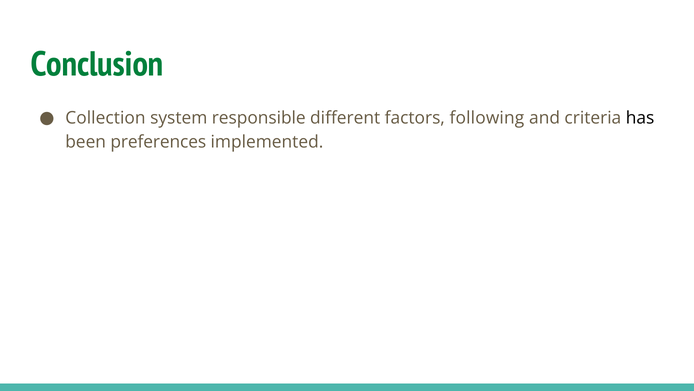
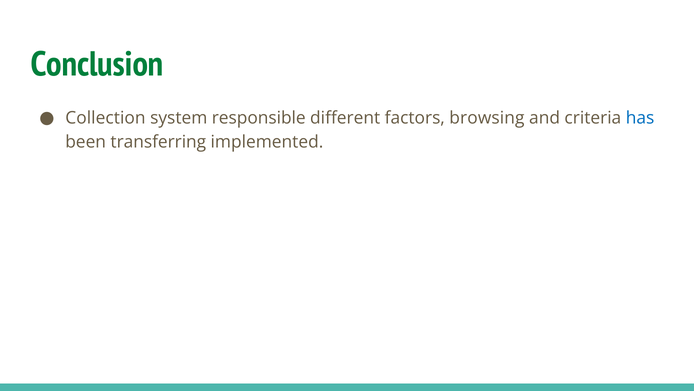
following: following -> browsing (487, 118)
has colour: black -> blue (640, 118)
preferences: preferences -> transferring (158, 142)
